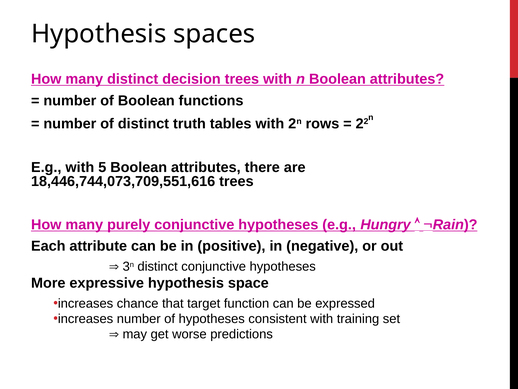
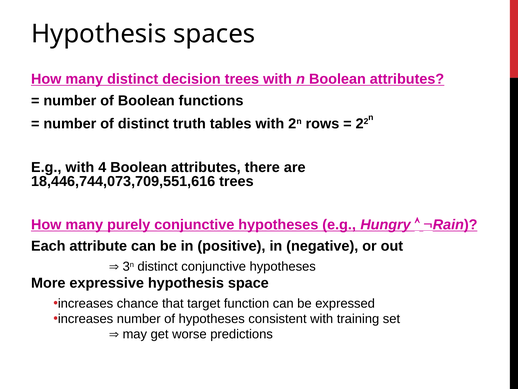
5: 5 -> 4 (102, 167)
